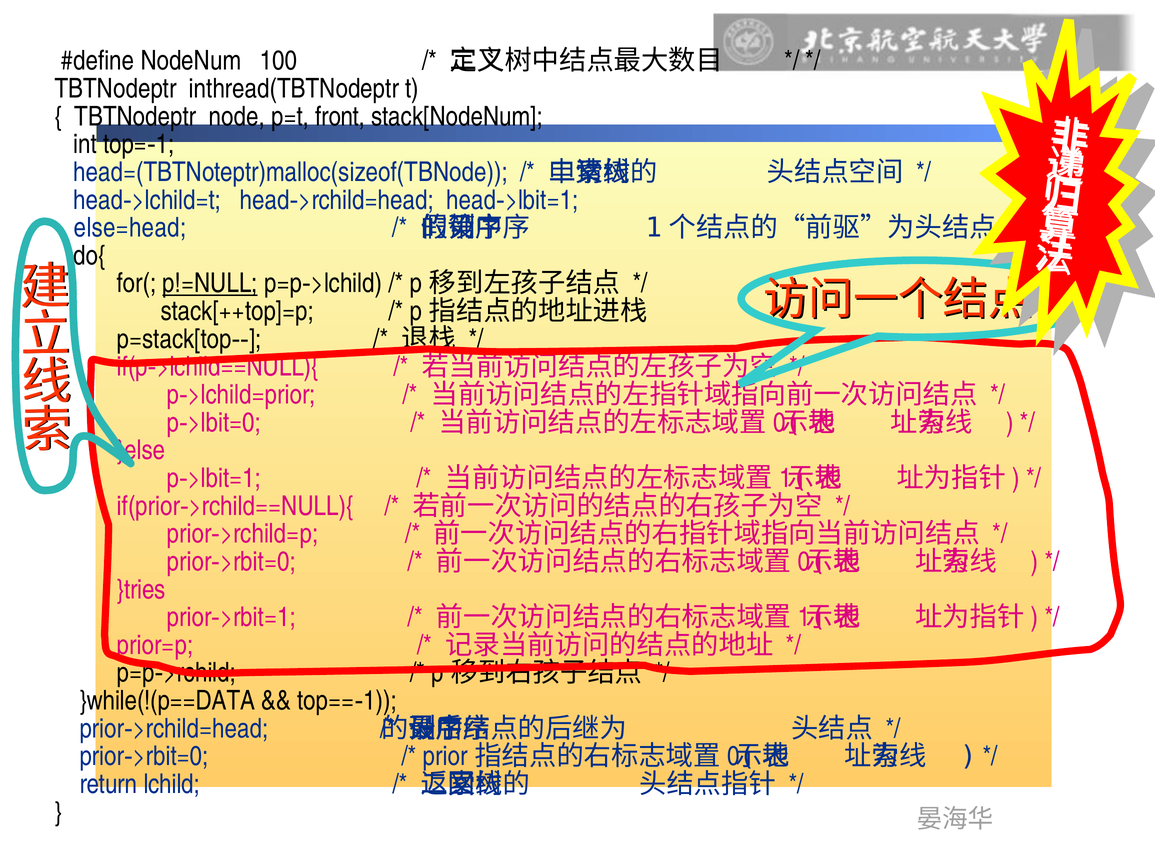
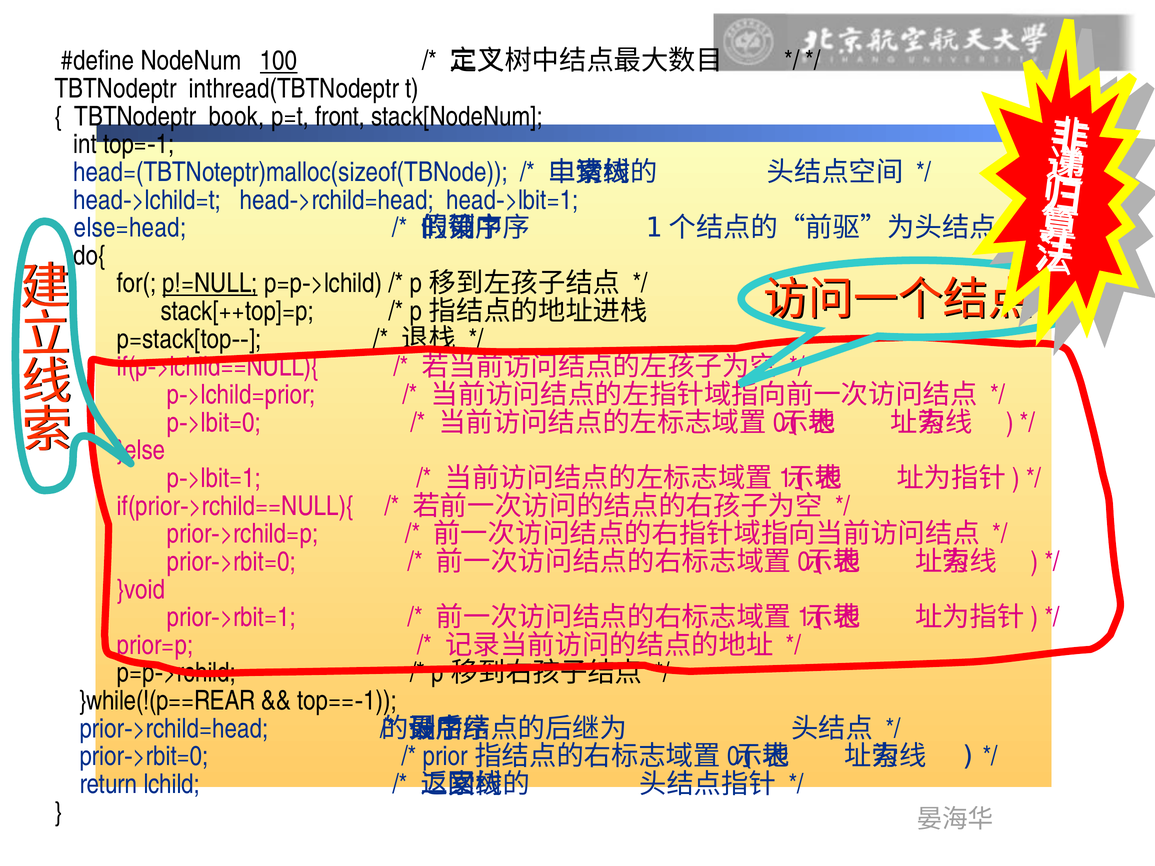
100 underline: none -> present (279, 61)
node: node -> book (237, 117)
}tries: }tries -> }void (141, 590)
}while(!(p==DATA: }while(!(p==DATA -> }while(!(p==REAR (167, 701)
